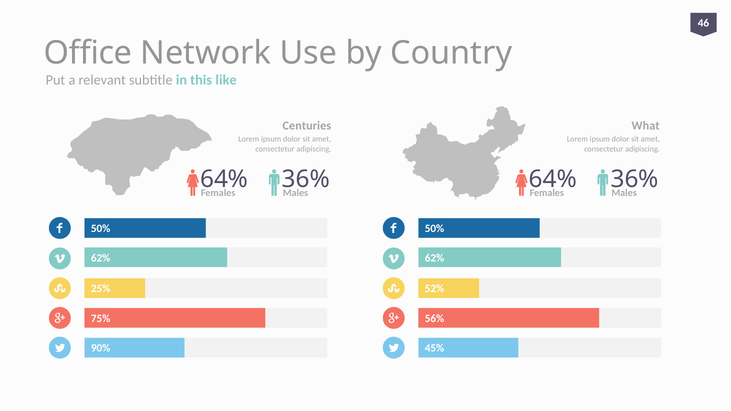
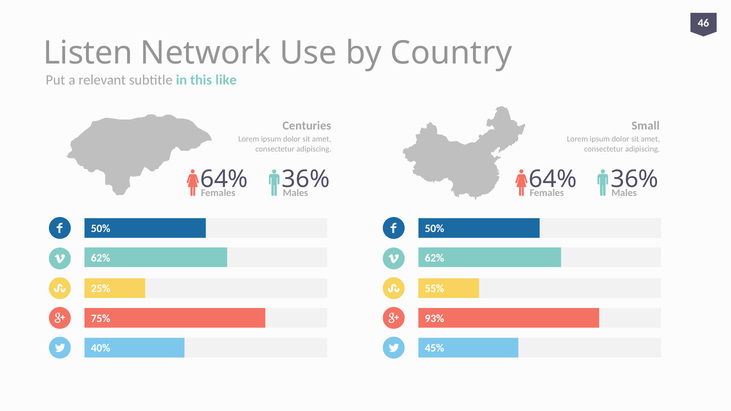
Office: Office -> Listen (88, 53)
What: What -> Small (646, 126)
52%: 52% -> 55% (435, 289)
56%: 56% -> 93% (435, 319)
90%: 90% -> 40% (101, 348)
